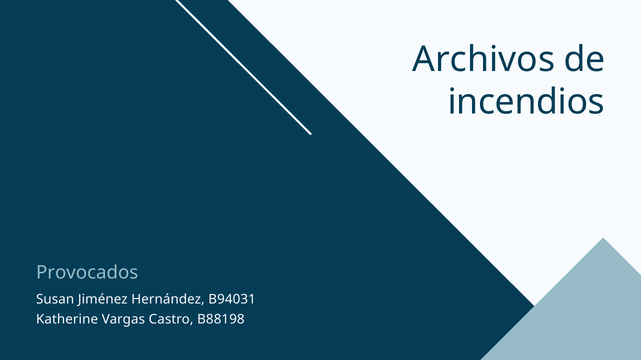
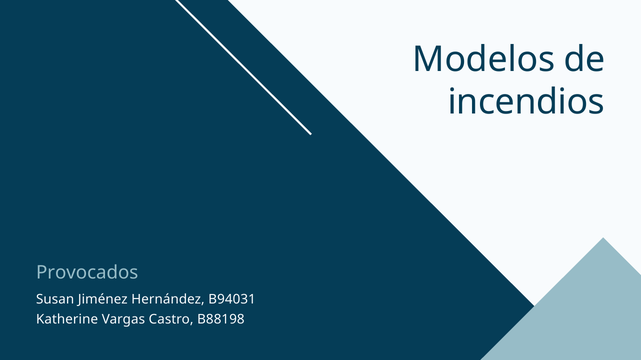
Archivos: Archivos -> Modelos (484, 60)
